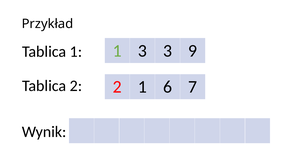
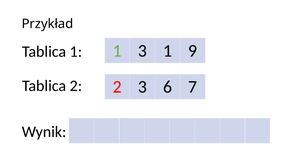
3 3: 3 -> 1 (168, 51)
2 1: 1 -> 3 (142, 87)
